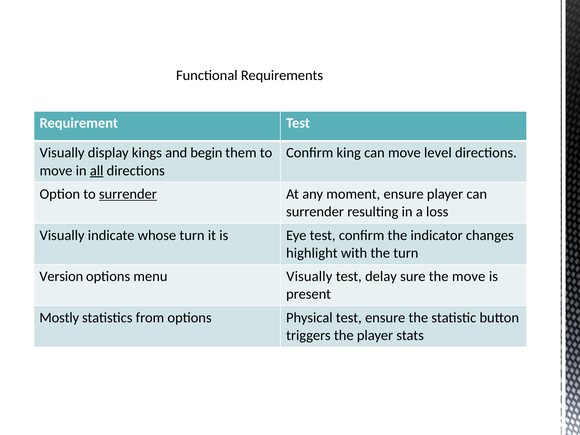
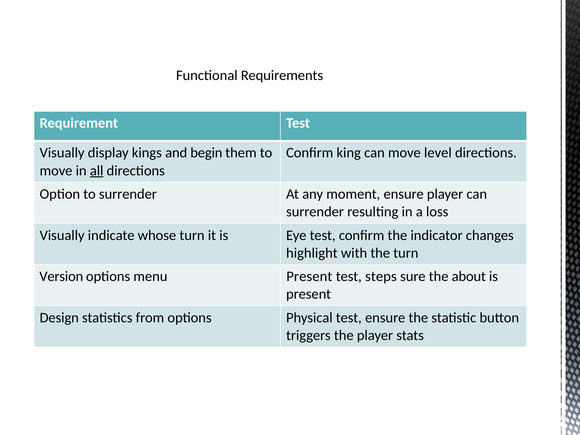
surrender underline: present -> none (128, 194)
menu Visually: Visually -> Present (309, 277)
delay: delay -> steps (381, 277)
the move: move -> about (469, 277)
Mostly: Mostly -> Design (59, 318)
